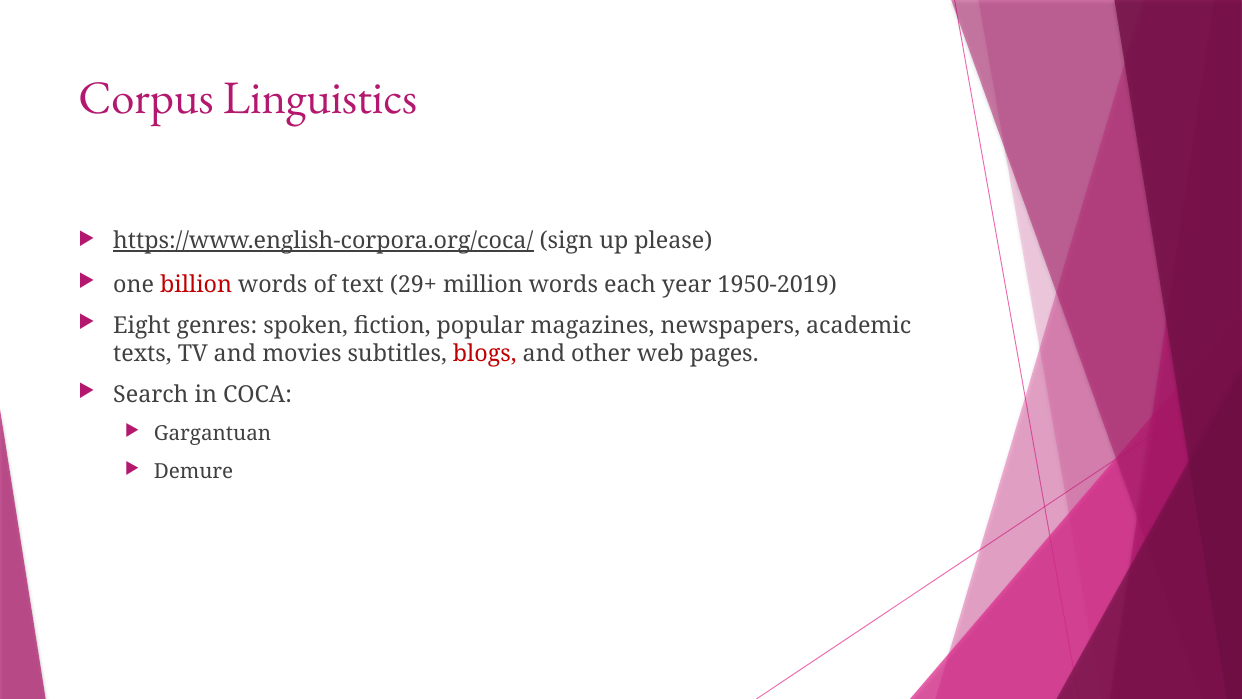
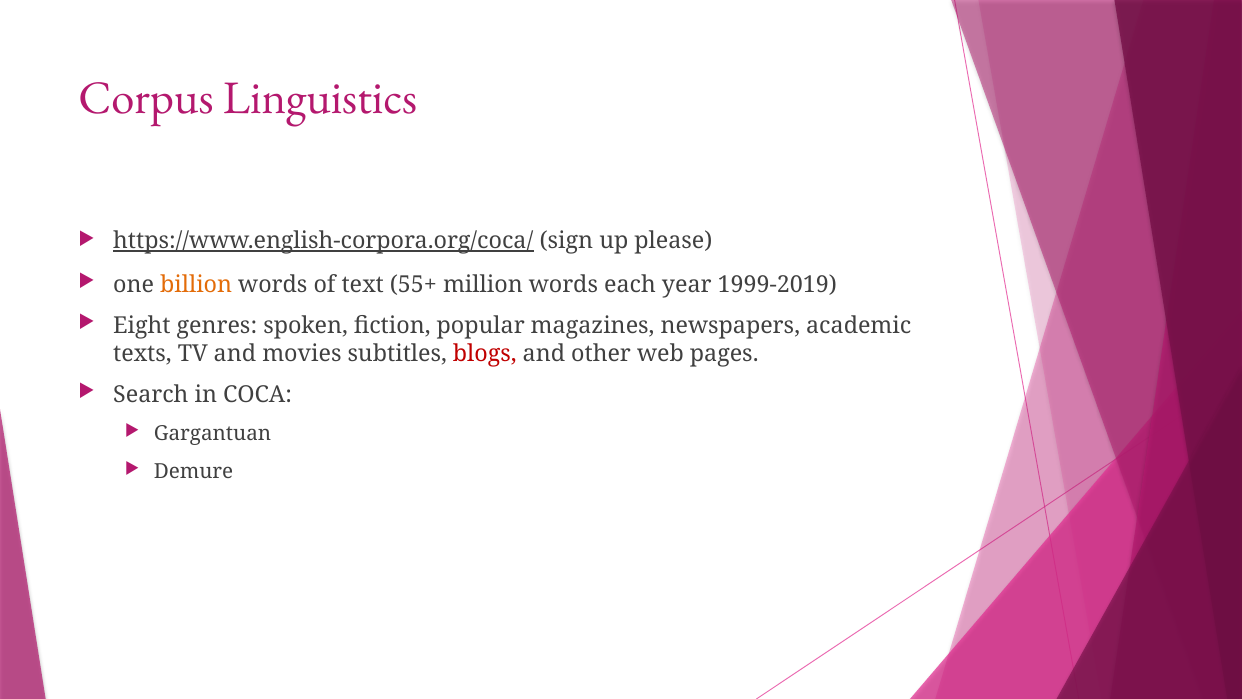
billion colour: red -> orange (196, 285)
29+: 29+ -> 55+ (413, 285)
1950-2019: 1950-2019 -> 1999-2019 (777, 285)
